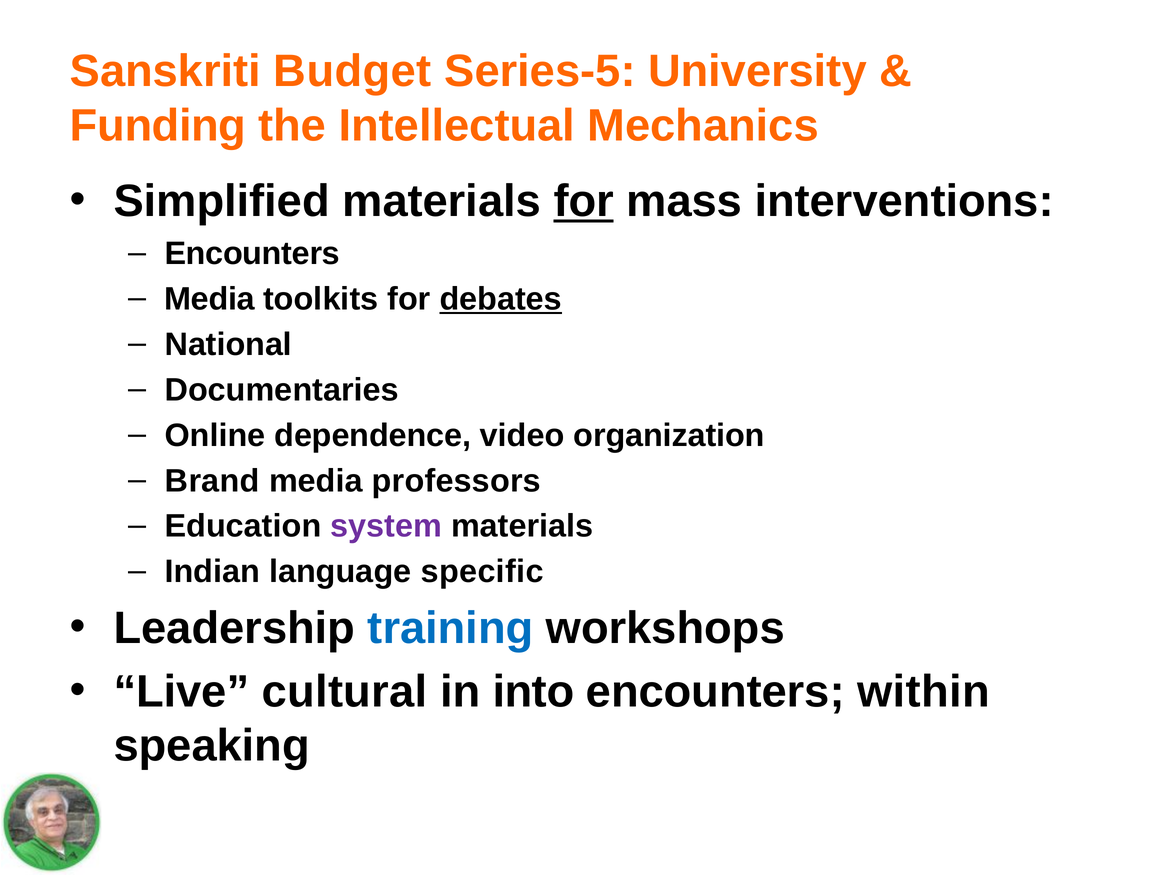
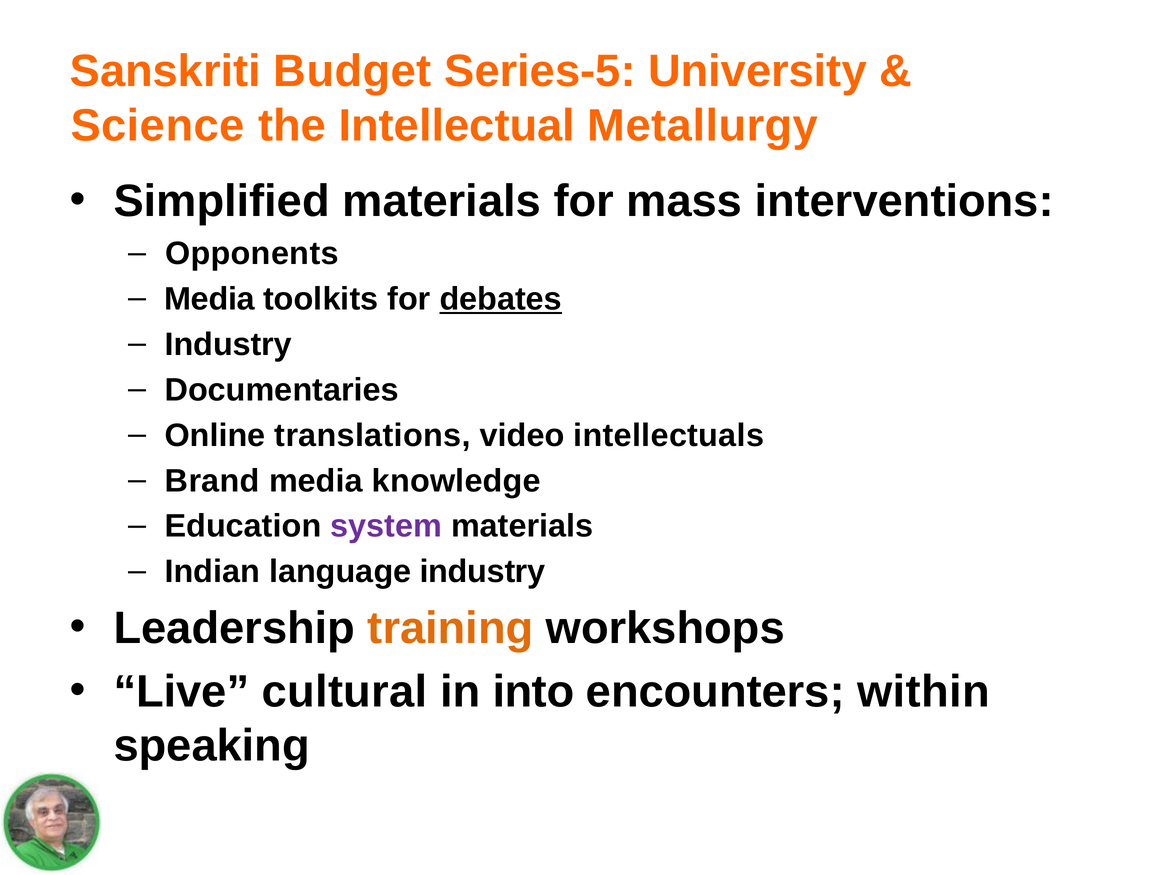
Funding: Funding -> Science (158, 126)
Mechanics: Mechanics -> Metallurgy (703, 126)
for underline: present -> none (584, 201)
Encounters: Encounters -> Opponents (252, 254)
National: National -> Industry (228, 344)
dependence: dependence -> translations (372, 435)
organization: organization -> intellectuals (669, 435)
professors: professors -> knowledge (456, 481)
language specific: specific -> industry (483, 571)
training colour: blue -> orange (450, 628)
